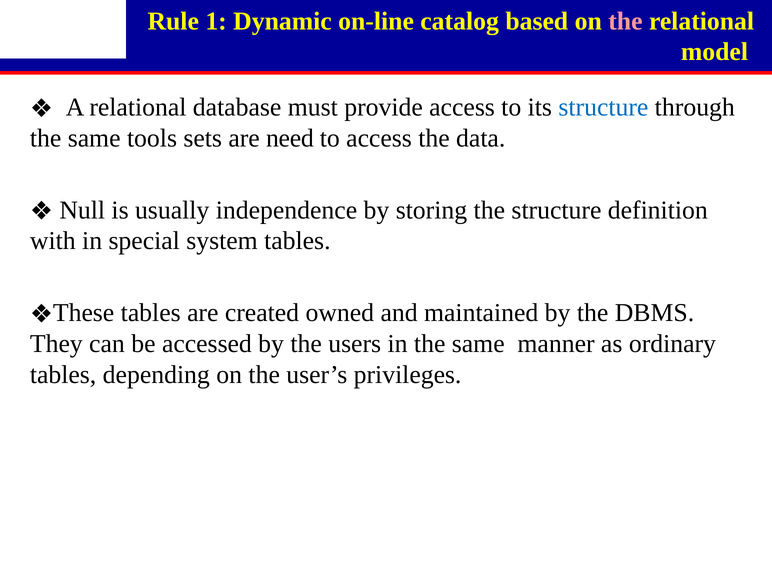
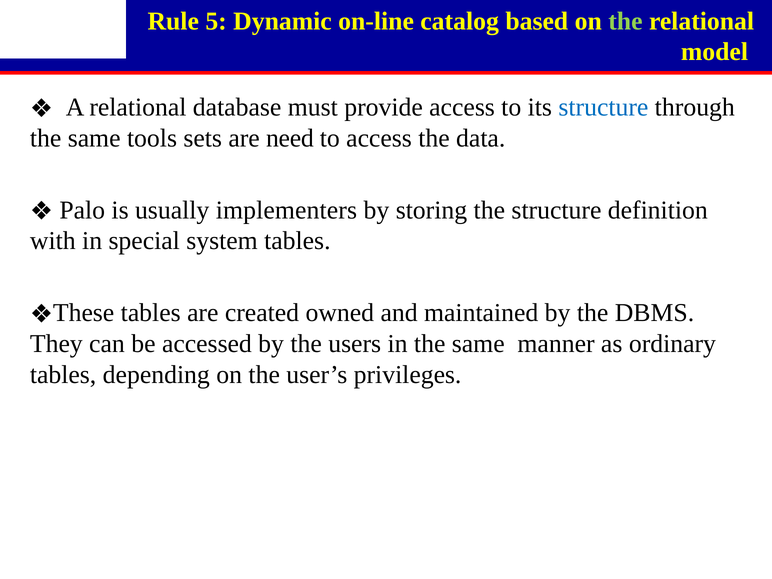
1: 1 -> 5 (216, 21)
the colour: pink -> light green (625, 21)
Null: Null -> Palo (82, 210)
independence: independence -> implementers (286, 210)
